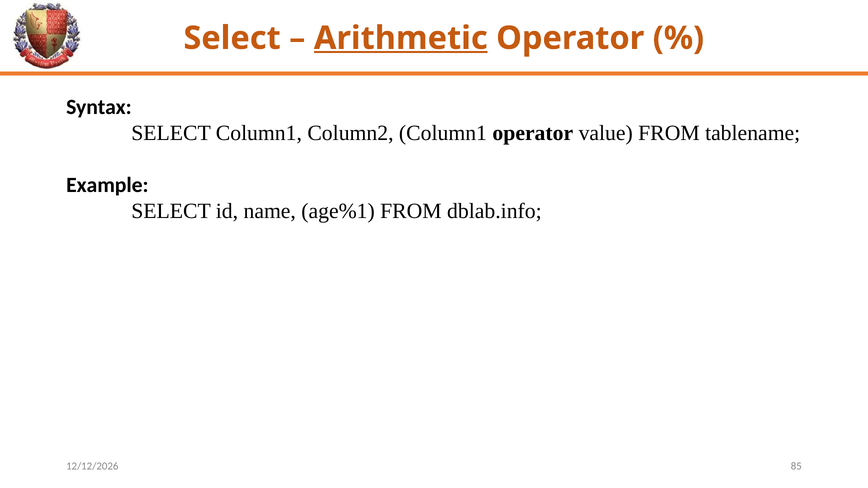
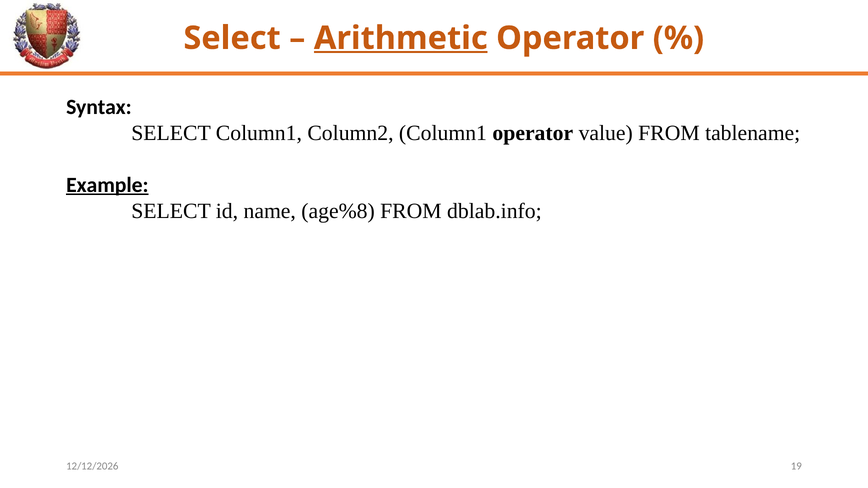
Example underline: none -> present (107, 185)
age%1: age%1 -> age%8 (338, 211)
85: 85 -> 19 (796, 466)
